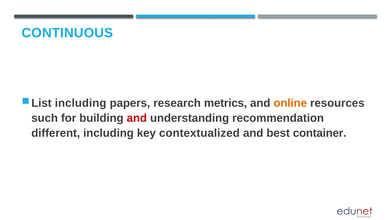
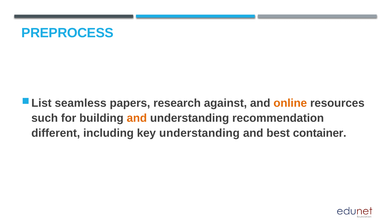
CONTINUOUS: CONTINUOUS -> PREPROCESS (68, 33)
including: including -> seamless (81, 103)
metrics: metrics -> against (225, 103)
and colour: red -> orange (137, 118)
key contextualized: contextualized -> understanding (199, 133)
